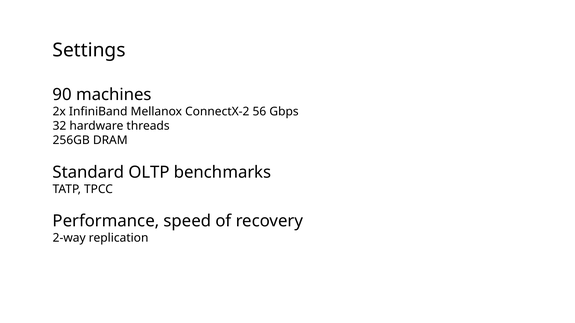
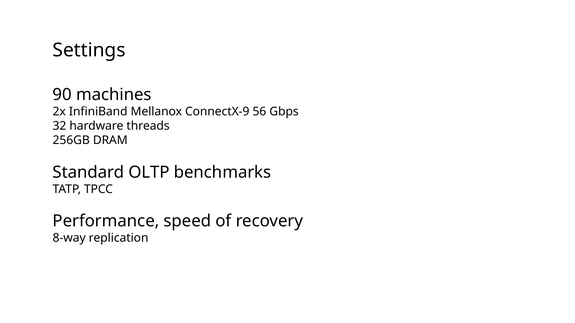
ConnectX-2: ConnectX-2 -> ConnectX-9 (217, 112)
2-way: 2-way -> 8-way (69, 238)
